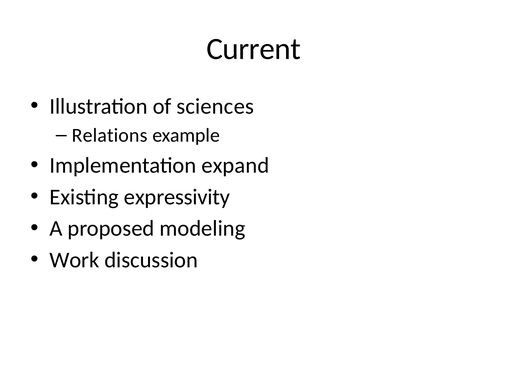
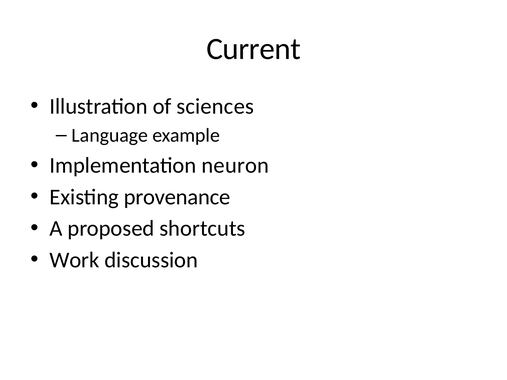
Relations: Relations -> Language (110, 135)
expand: expand -> neuron (235, 166)
expressivity: expressivity -> provenance (177, 197)
modeling: modeling -> shortcuts (202, 229)
